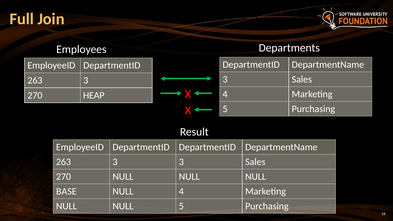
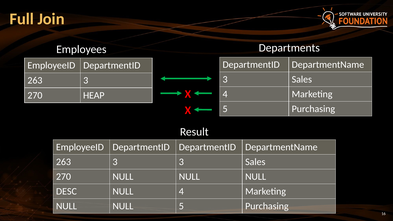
BASE: BASE -> DESC (66, 192)
